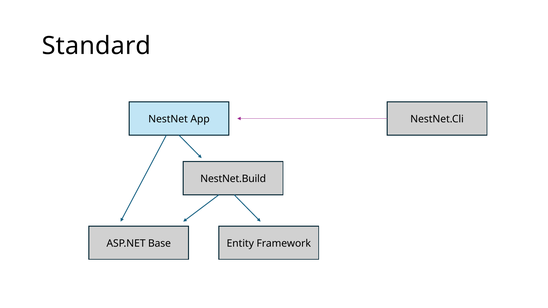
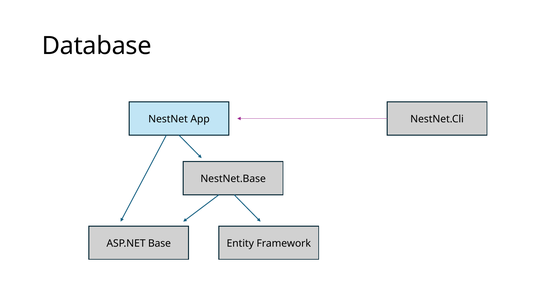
Standard: Standard -> Database (97, 46)
NestNet.Build: NestNet.Build -> NestNet.Base (233, 179)
